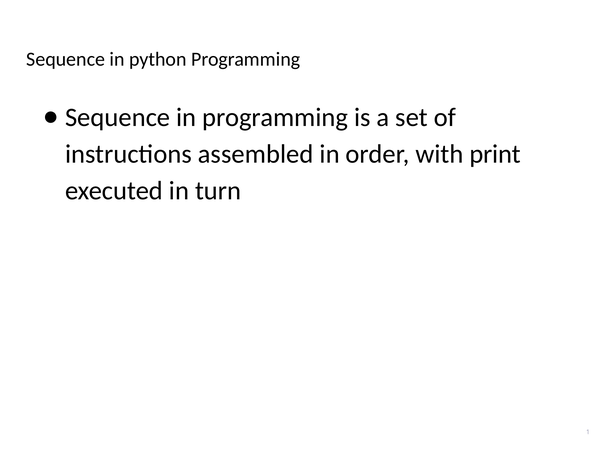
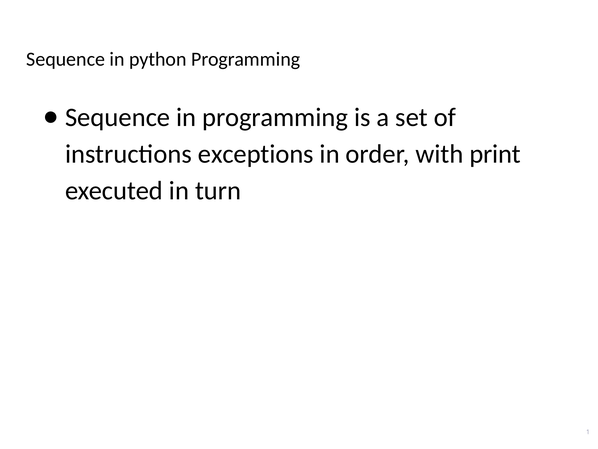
assembled: assembled -> exceptions (256, 154)
